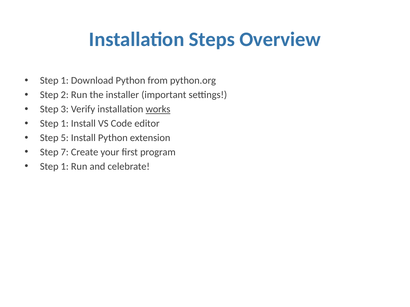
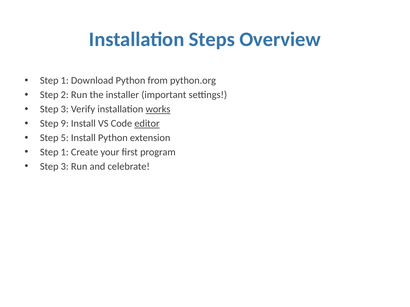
1: 1 -> 9 (65, 124)
editor underline: none -> present (147, 124)
7: 7 -> 1 (65, 152)
1: 1 -> 3 (65, 167)
